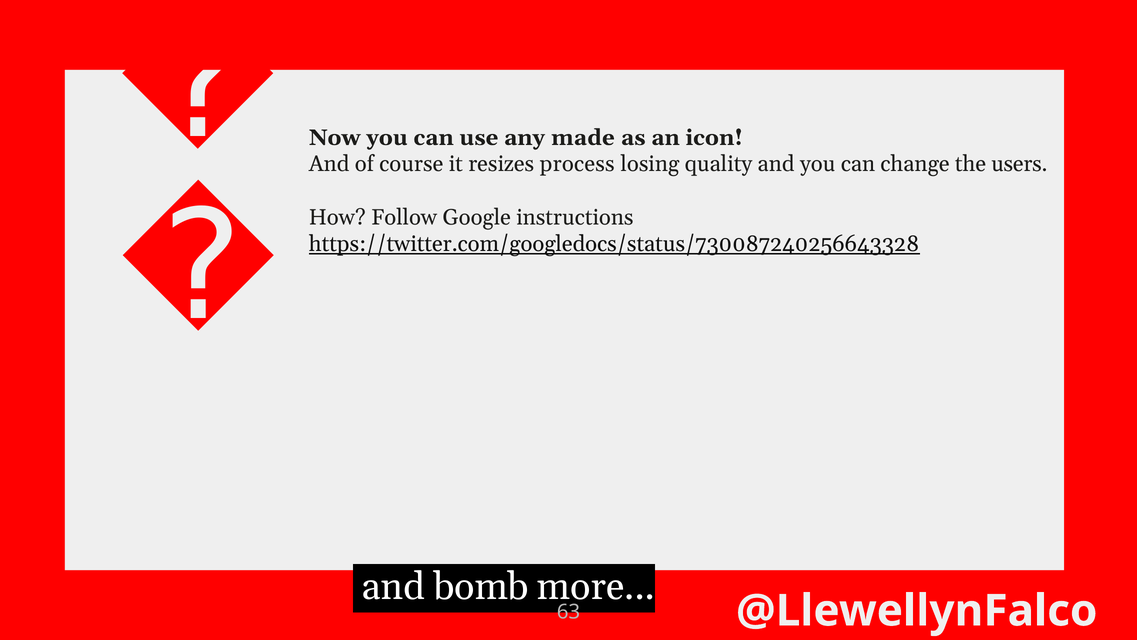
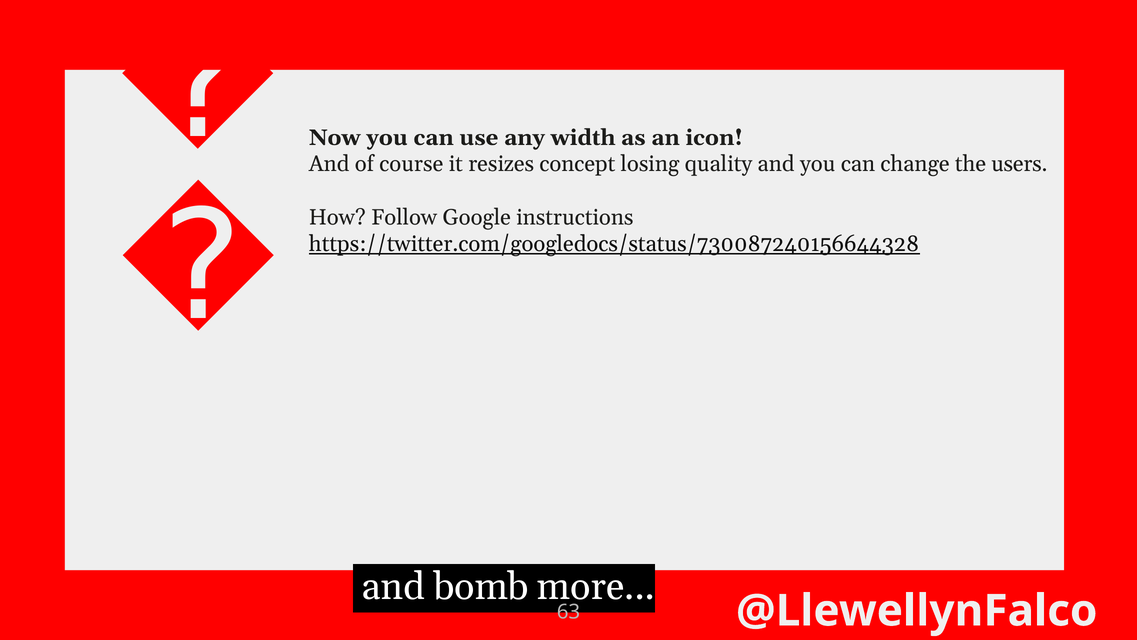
made: made -> width (583, 138)
process: process -> concept (577, 164)
https://twitter.com/googledocs/status/730087240256643328: https://twitter.com/googledocs/status/730087240256643328 -> https://twitter.com/googledocs/status/730087240156644328 (614, 244)
